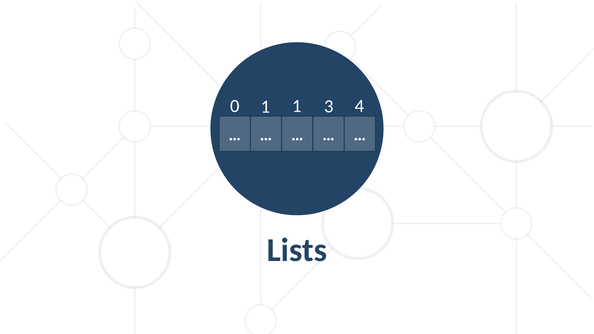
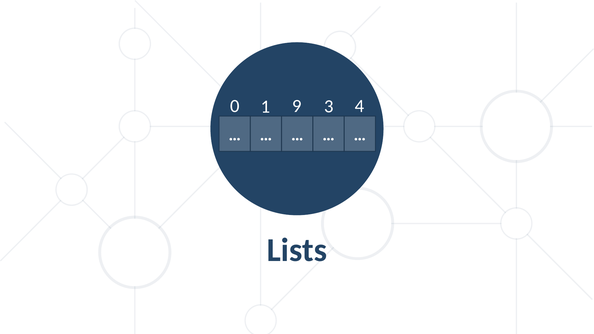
1 1: 1 -> 9 (297, 106)
